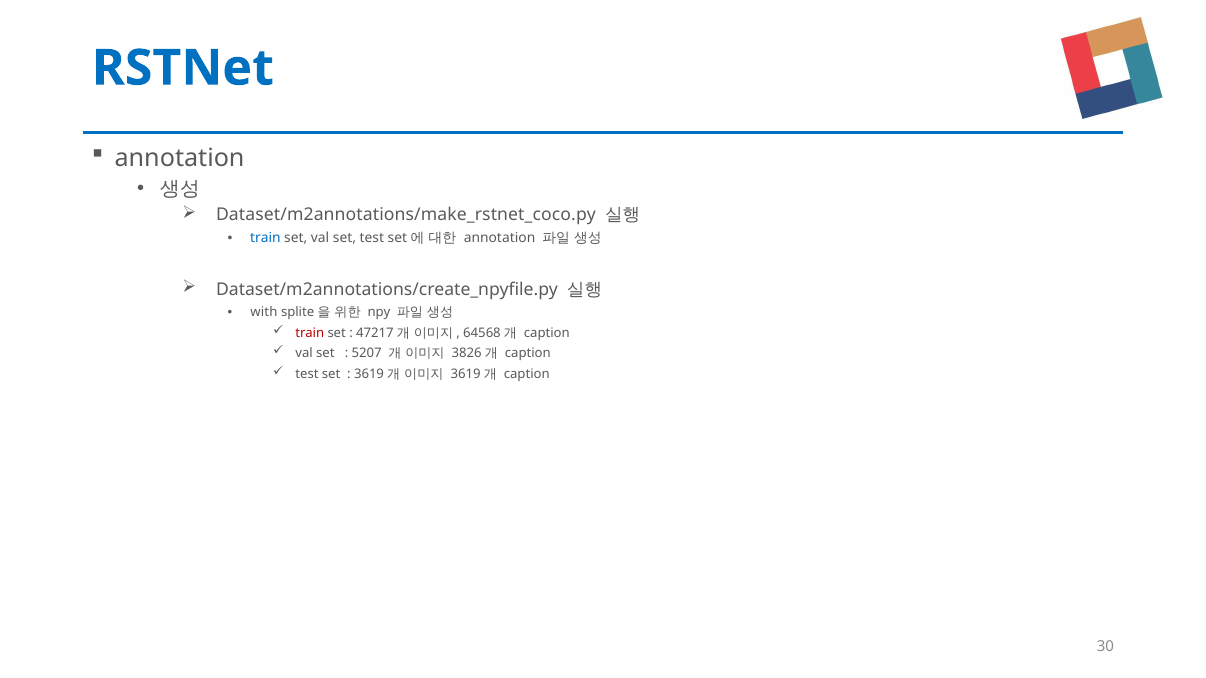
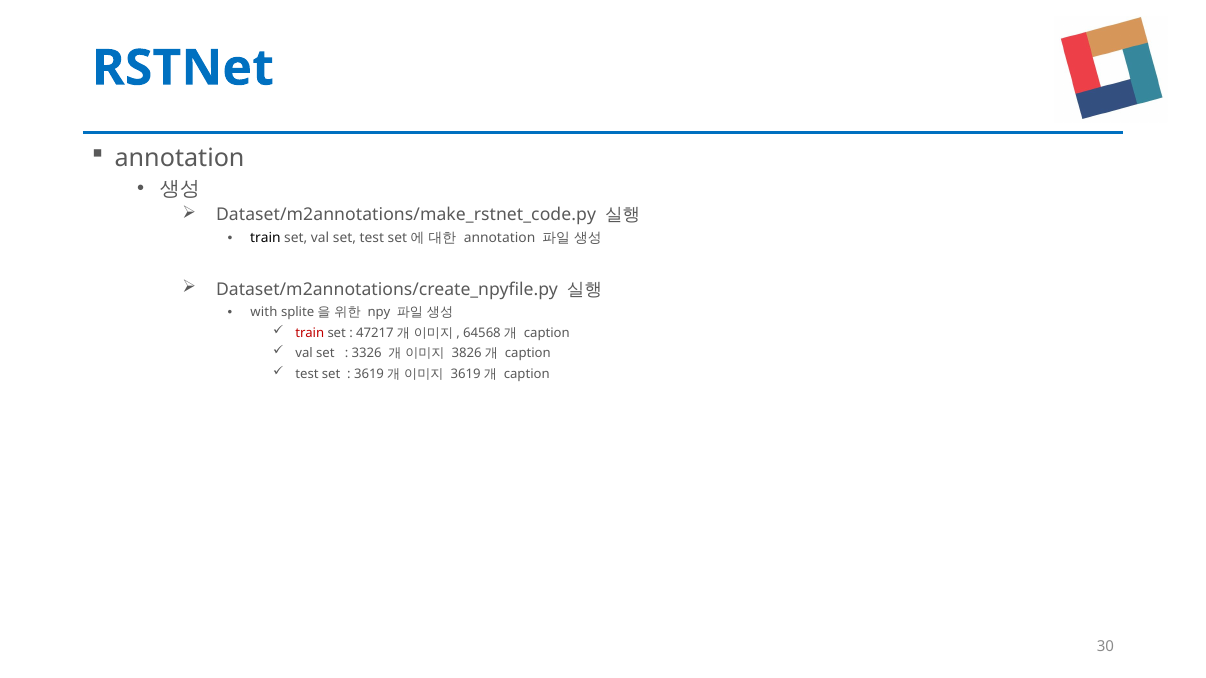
Dataset/m2annotations/make_rstnet_coco.py: Dataset/m2annotations/make_rstnet_coco.py -> Dataset/m2annotations/make_rstnet_code.py (406, 215)
train colour: blue -> black (265, 239)
5207: 5207 -> 3326 (367, 353)
